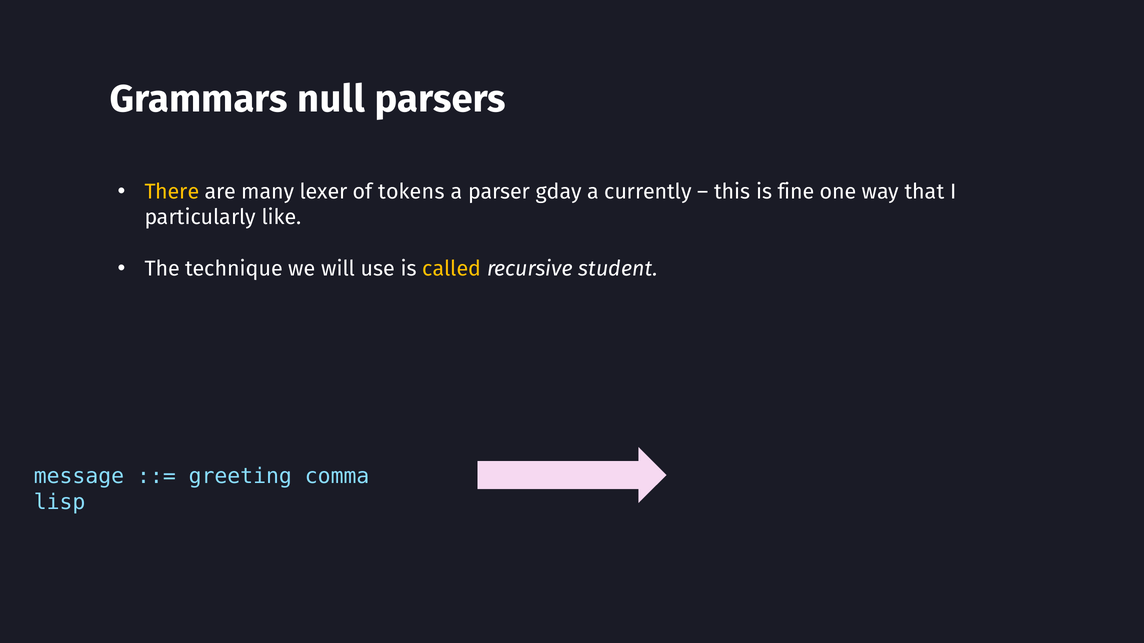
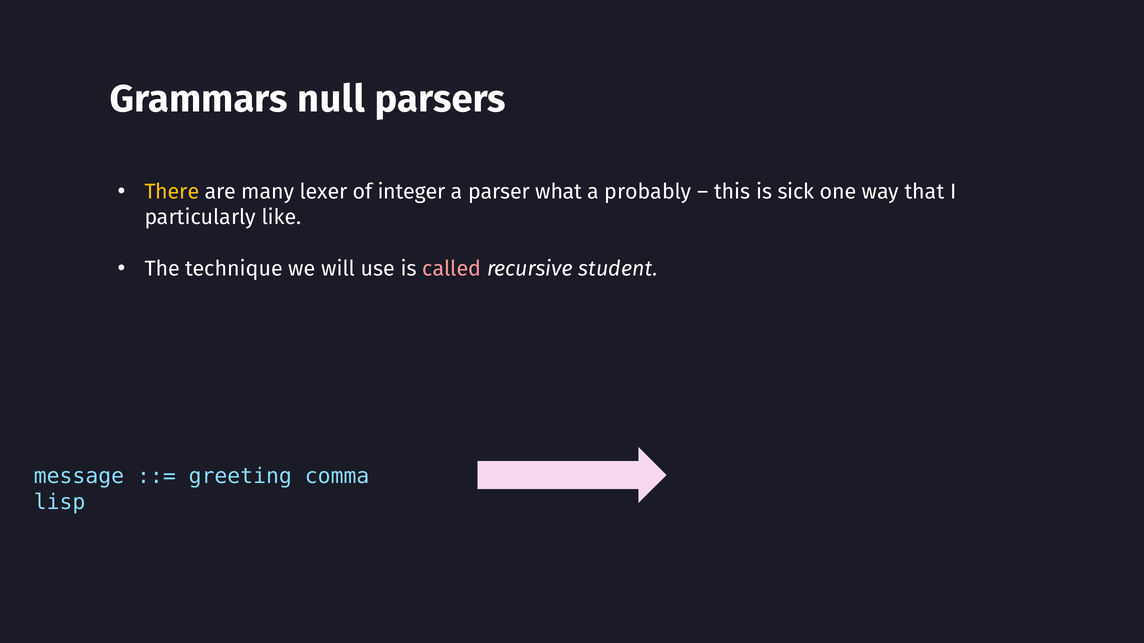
tokens: tokens -> integer (412, 192)
gday: gday -> what (559, 192)
currently: currently -> probably (648, 192)
fine: fine -> sick (796, 192)
called colour: yellow -> pink (452, 269)
